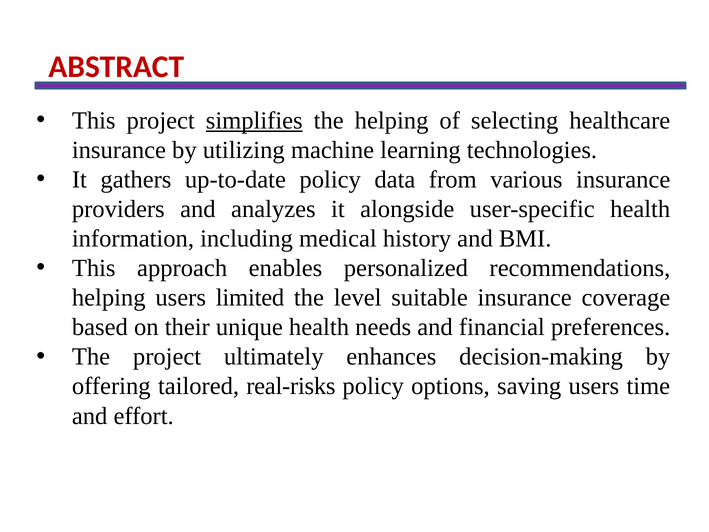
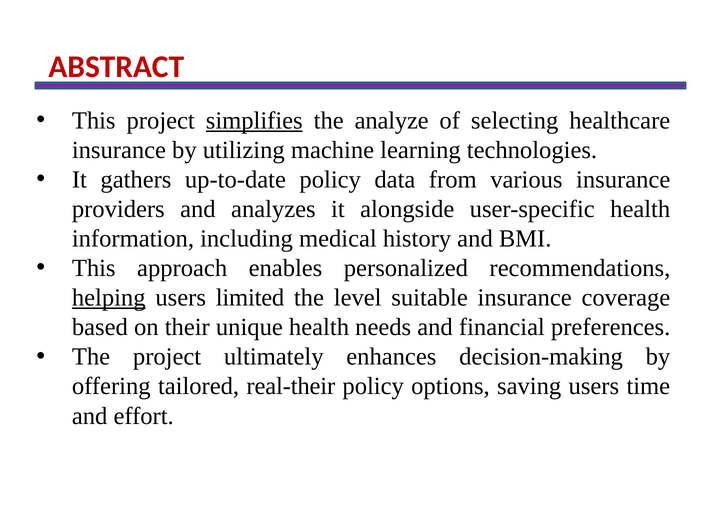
the helping: helping -> analyze (392, 120)
helping underline: none -> present (109, 298)
real-risks: real-risks -> real-their (291, 386)
